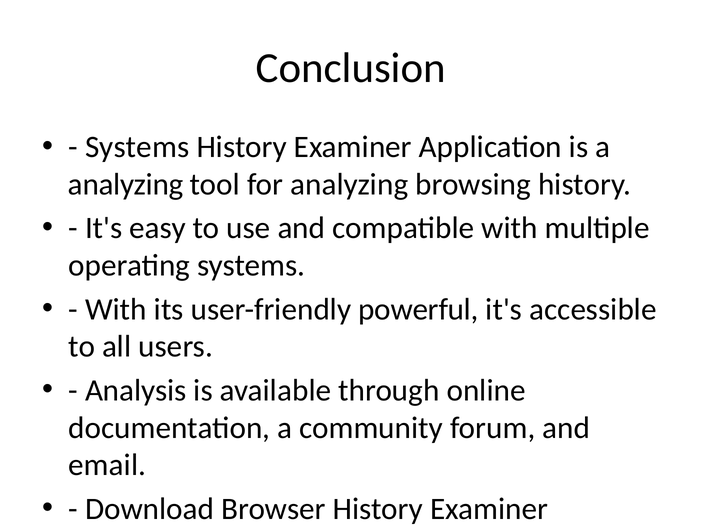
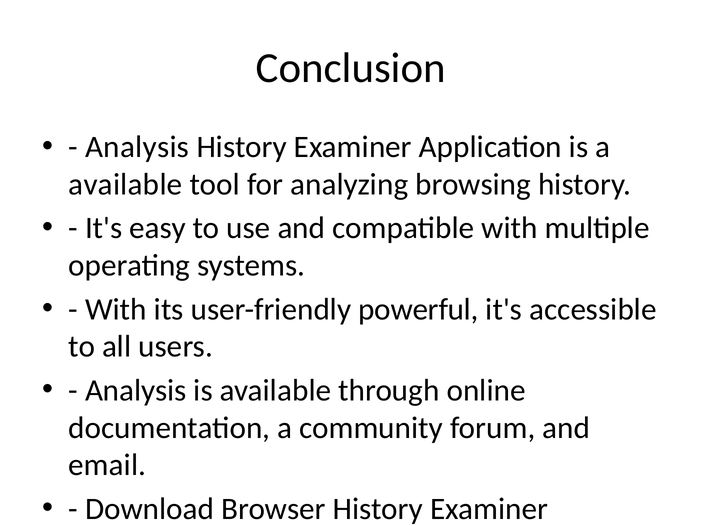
Systems: Systems -> Analysis (137, 147)
analyzing: analyzing -> available (125, 185)
